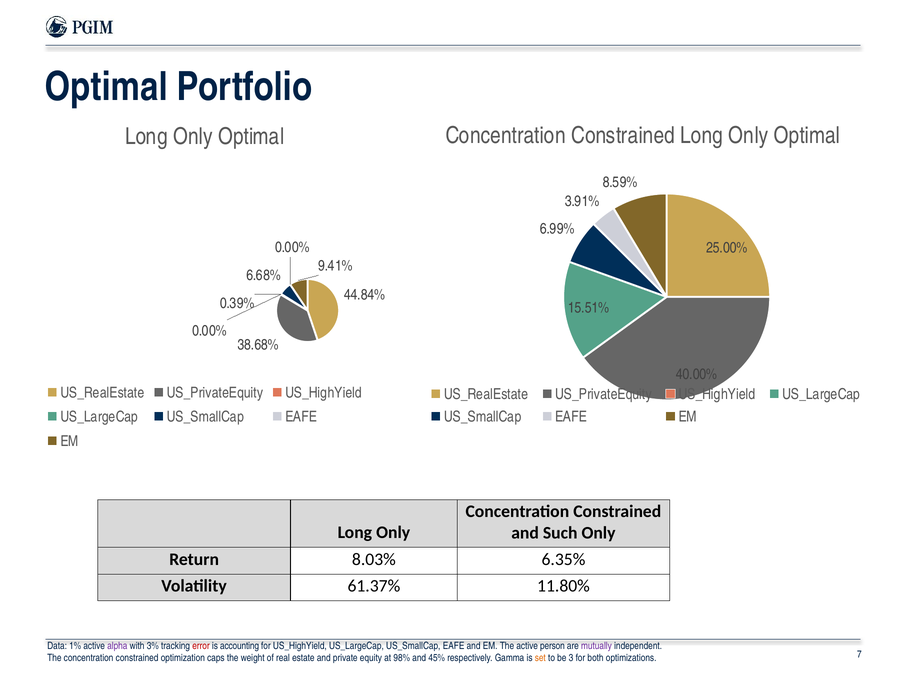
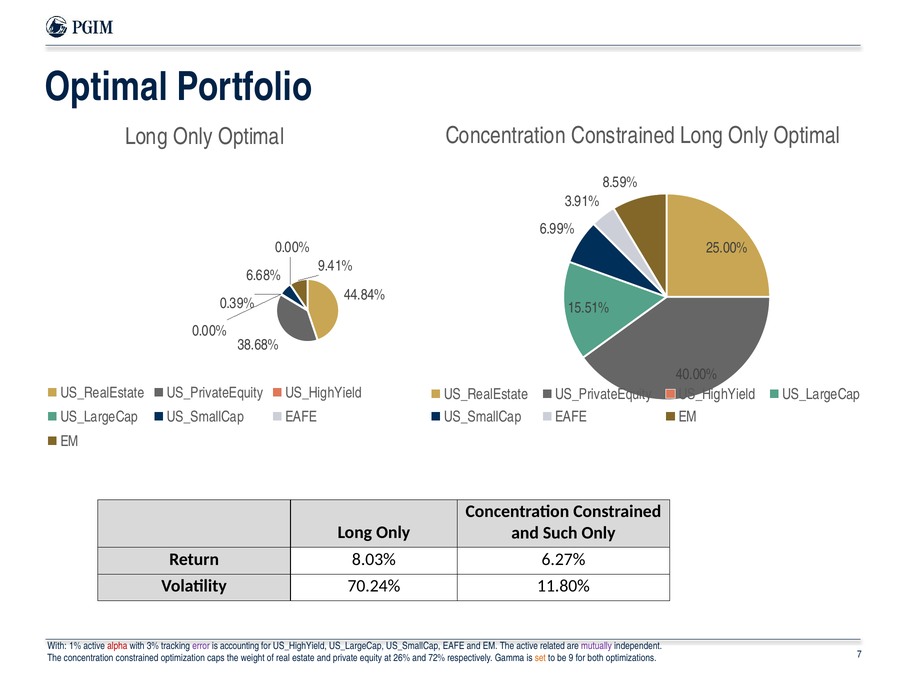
6.35%: 6.35% -> 6.27% (563, 560)
61.37%: 61.37% -> 70.24% (374, 586)
Data: Data -> With (57, 647)
alpha colour: purple -> red (117, 647)
error colour: red -> purple (201, 647)
person: person -> related (552, 647)
98%: 98% -> 26% (402, 659)
45%: 45% -> 72% (437, 659)
3: 3 -> 9 (571, 659)
